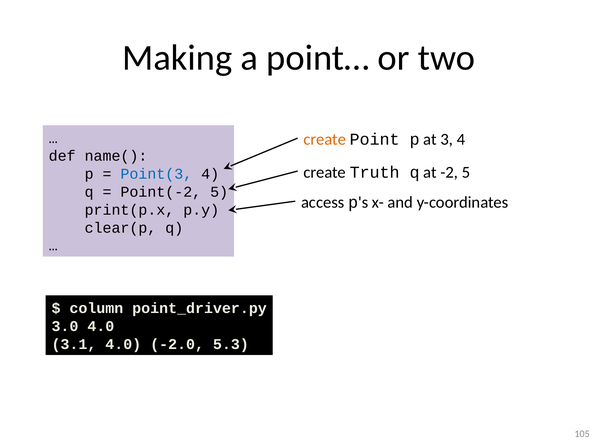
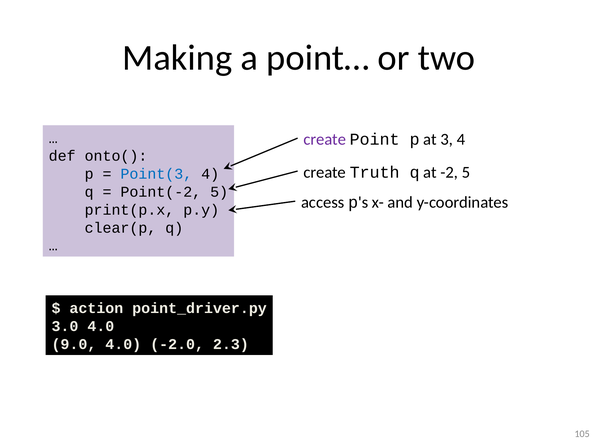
create colour: orange -> purple (325, 139)
name(: name( -> onto( (116, 156)
column: column -> action (96, 309)
3.1: 3.1 -> 9.0 (74, 345)
5.3: 5.3 -> 2.3 (231, 345)
